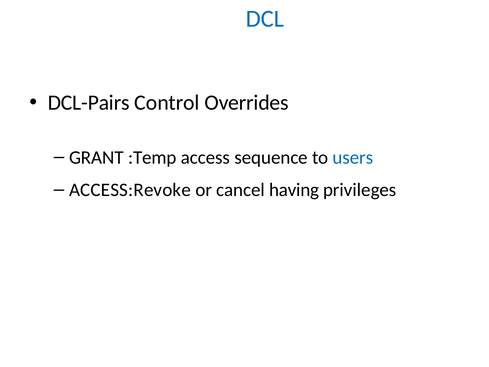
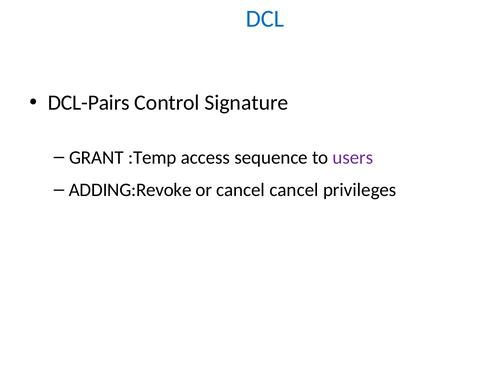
Overrides: Overrides -> Signature (246, 103)
users colour: blue -> purple (353, 157)
ACCESS:Revoke: ACCESS:Revoke -> ADDING:Revoke (130, 190)
cancel having: having -> cancel (294, 190)
